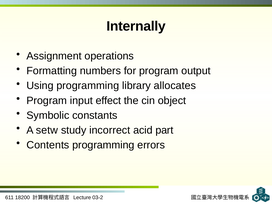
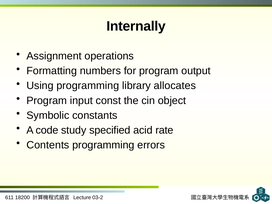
effect: effect -> const (108, 101)
setw: setw -> code (47, 130)
incorrect: incorrect -> specified (110, 130)
part: part -> rate (164, 130)
